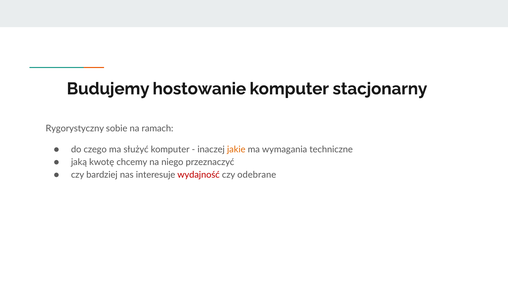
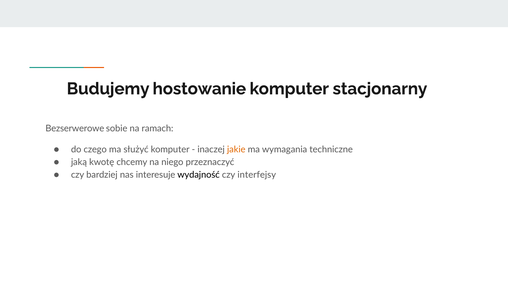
Rygorystyczny: Rygorystyczny -> Bezserwerowe (75, 128)
wydajność colour: red -> black (199, 175)
odebrane: odebrane -> interfejsy (257, 175)
